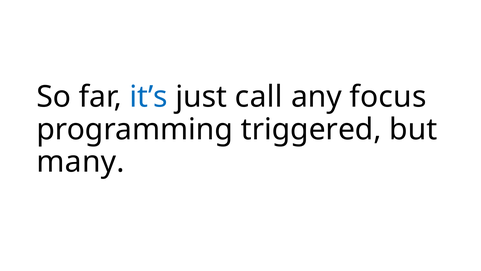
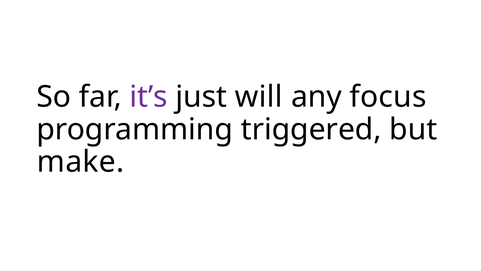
it’s colour: blue -> purple (149, 97)
call: call -> will (259, 97)
many: many -> make (81, 162)
